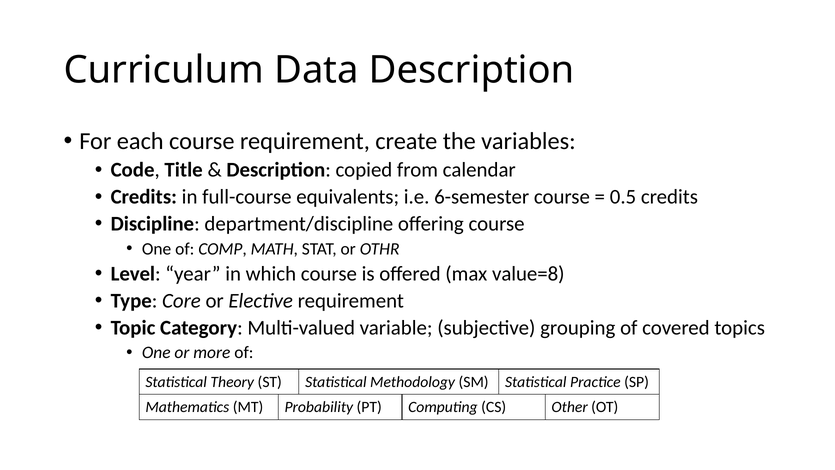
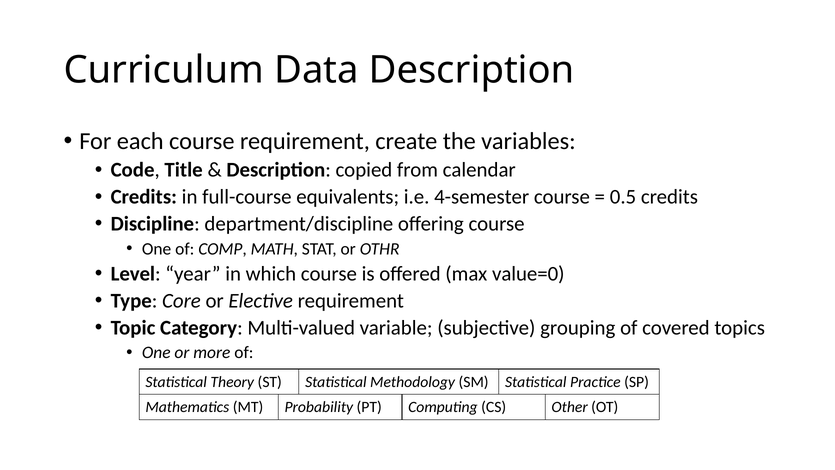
6-semester: 6-semester -> 4-semester (482, 197)
value=8: value=8 -> value=0 (528, 274)
